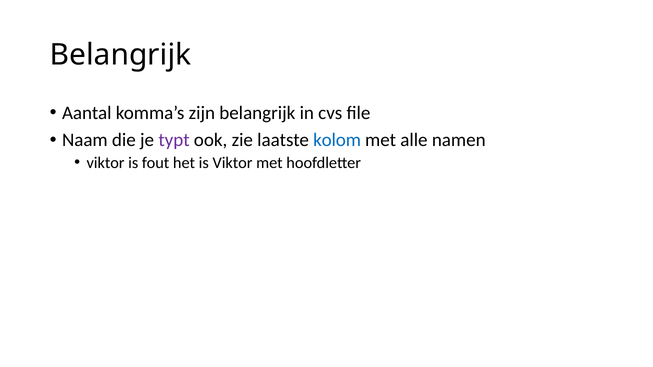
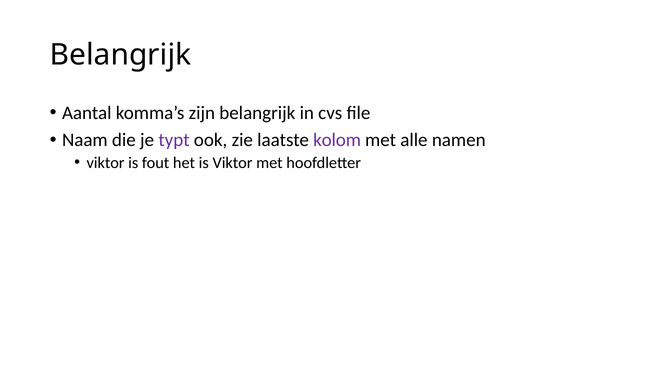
kolom colour: blue -> purple (337, 140)
